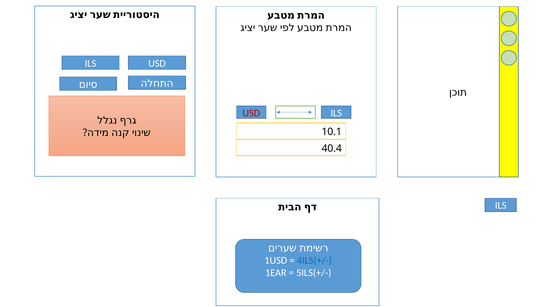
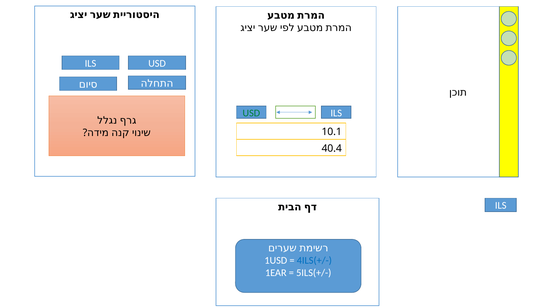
USD colour: red -> green (251, 113)
